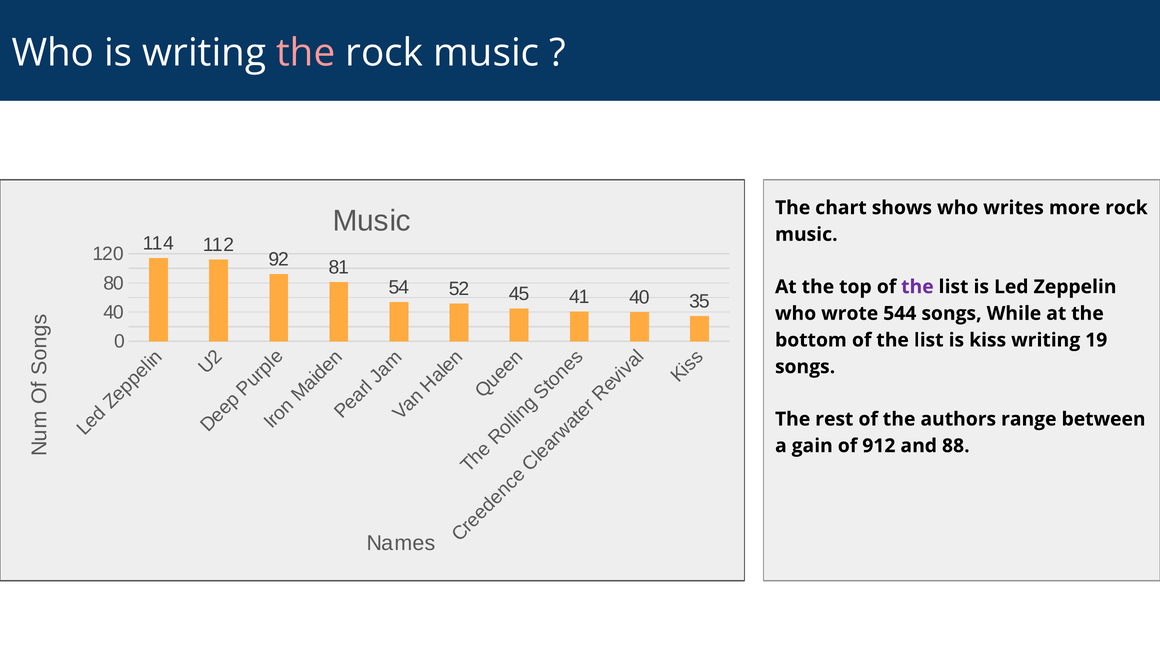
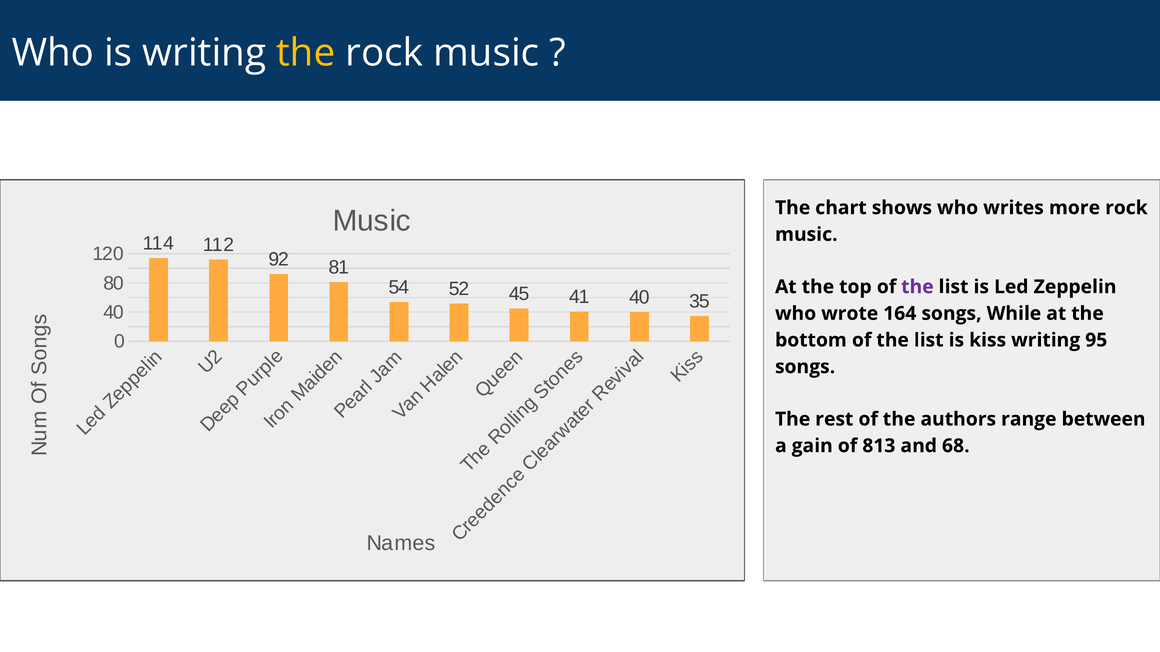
the colour: pink -> yellow (306, 53)
544: 544 -> 164 (900, 314)
19: 19 -> 95 (1096, 340)
912: 912 -> 813 (879, 446)
88: 88 -> 68 (956, 446)
